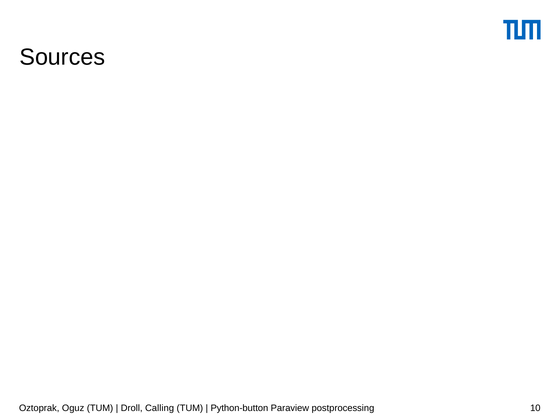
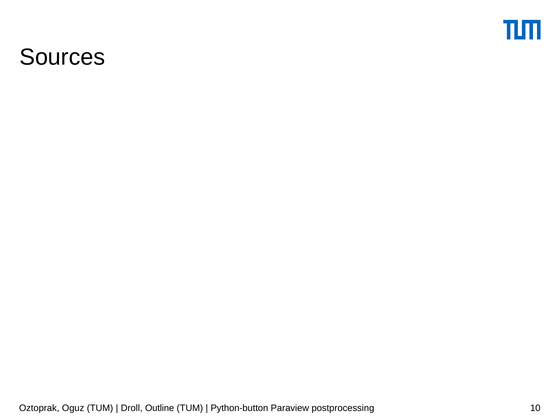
Calling: Calling -> Outline (160, 408)
